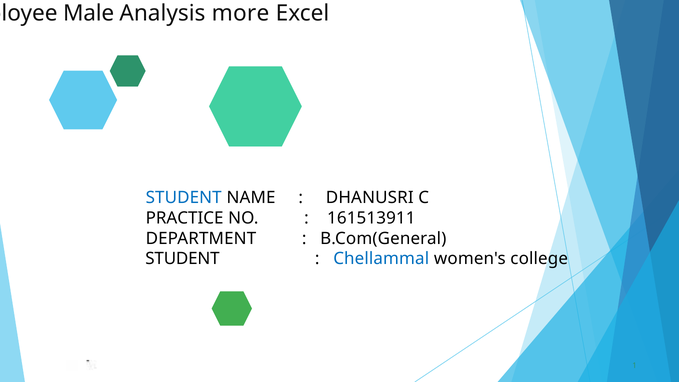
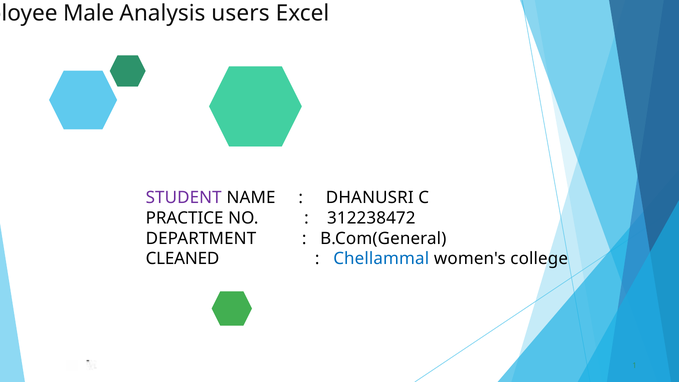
more: more -> users (240, 13)
STUDENT colour: blue -> purple (184, 198)
161513911: 161513911 -> 312238472 (371, 218)
STUDENT: STUDENT -> CLEANED (182, 259)
